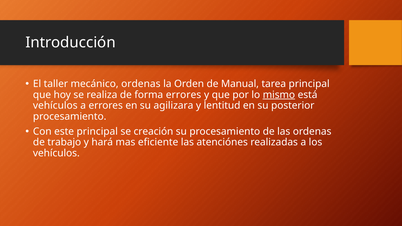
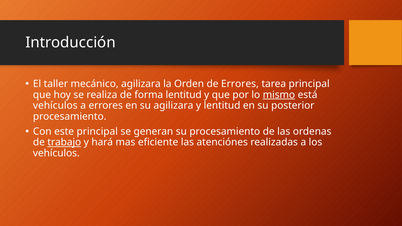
mecánico ordenas: ordenas -> agilizara (141, 84)
de Manual: Manual -> Errores (240, 84)
forma errores: errores -> lentitud (184, 95)
creación: creación -> generan (153, 132)
trabajo underline: none -> present (64, 142)
